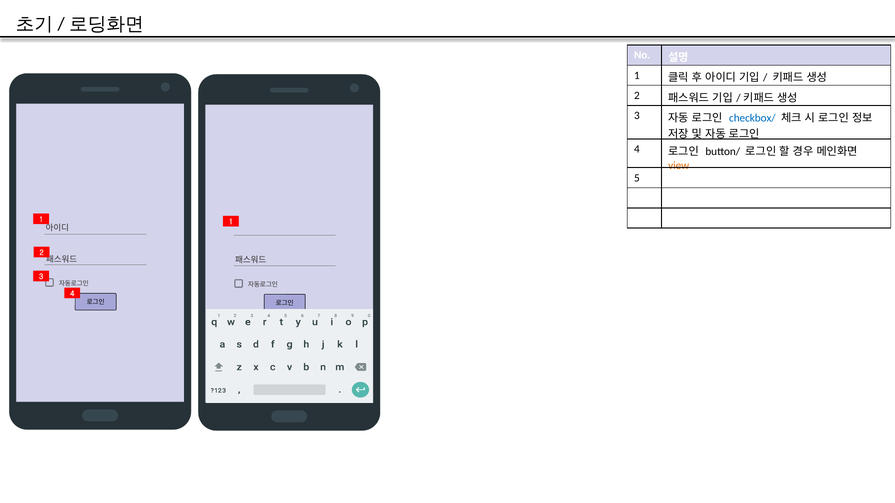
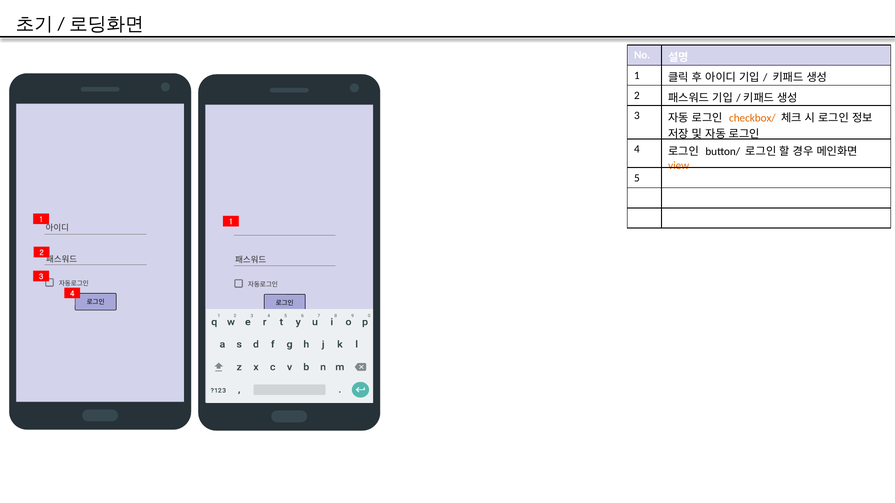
checkbox/ colour: blue -> orange (752, 118)
